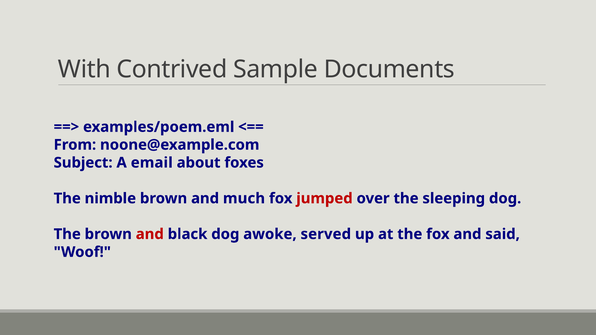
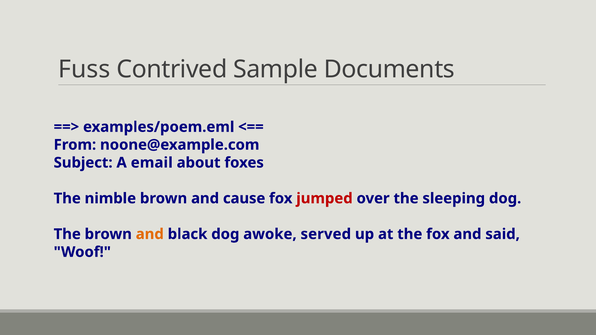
With: With -> Fuss (84, 69)
much: much -> cause (244, 199)
and colour: red -> orange (150, 234)
